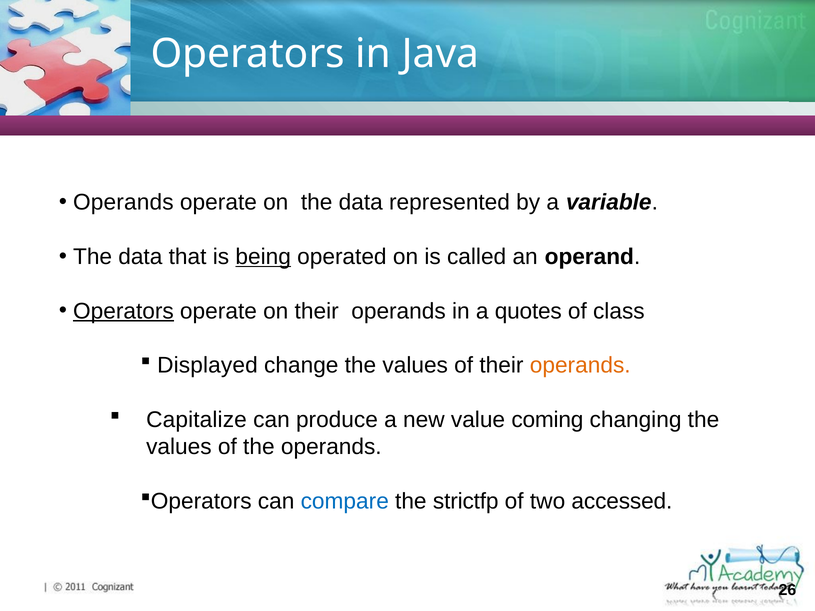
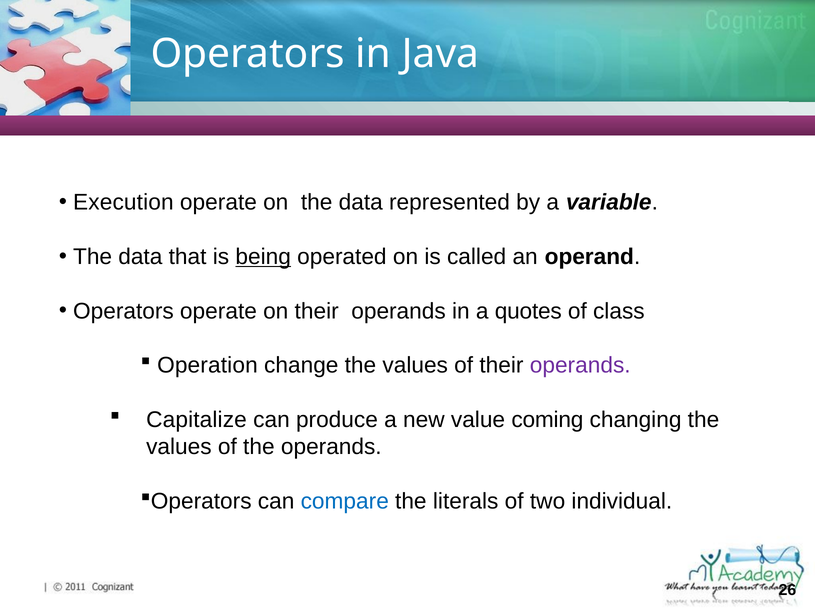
Operands: Operands -> Execution (123, 203)
Operators underline: present -> none (123, 311)
Displayed: Displayed -> Operation (207, 366)
operands colour: orange -> purple (580, 366)
strictfp: strictfp -> literals (466, 502)
accessed: accessed -> individual (622, 502)
